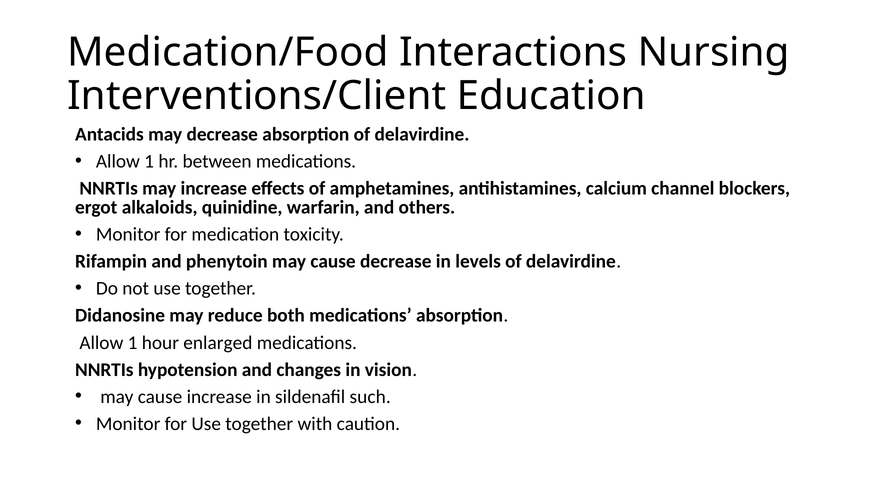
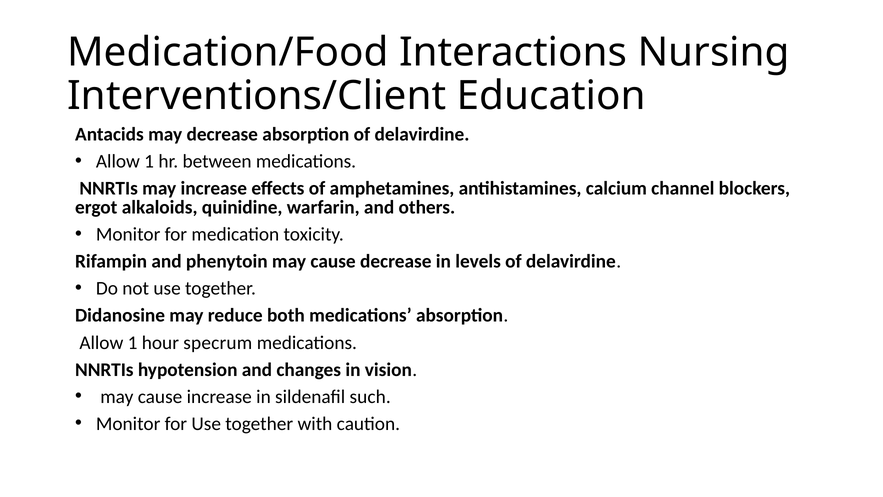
enlarged: enlarged -> specrum (218, 342)
